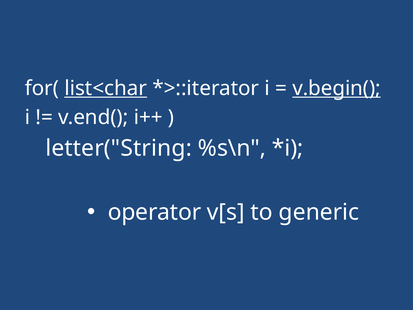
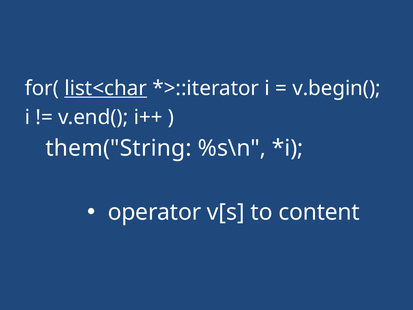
v.begin( underline: present -> none (337, 88)
letter("String: letter("String -> them("String (119, 148)
generic: generic -> content (319, 212)
